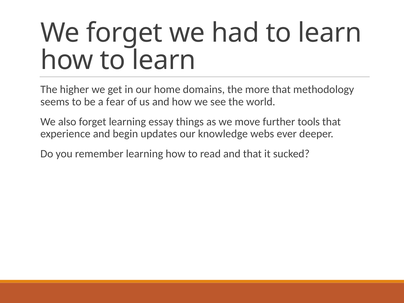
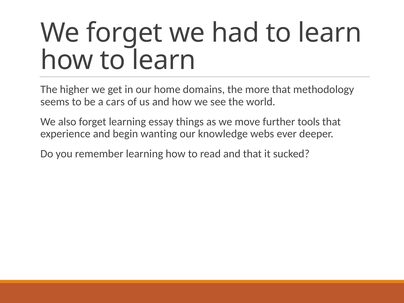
fear: fear -> cars (115, 102)
updates: updates -> wanting (159, 134)
